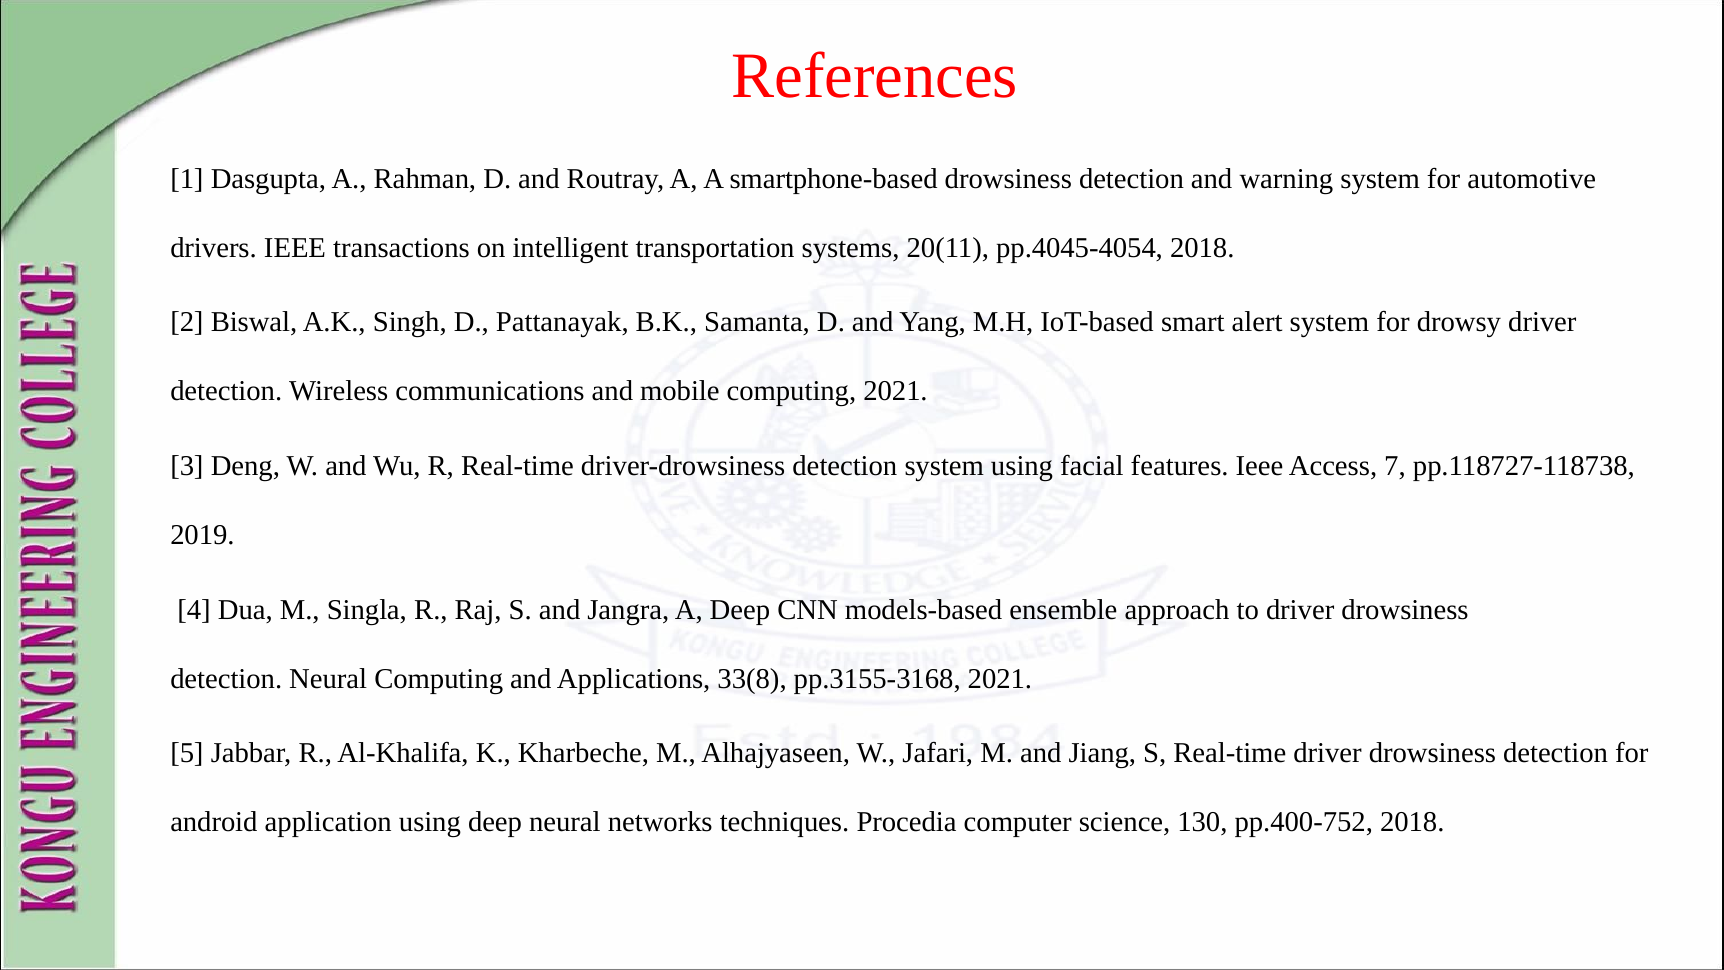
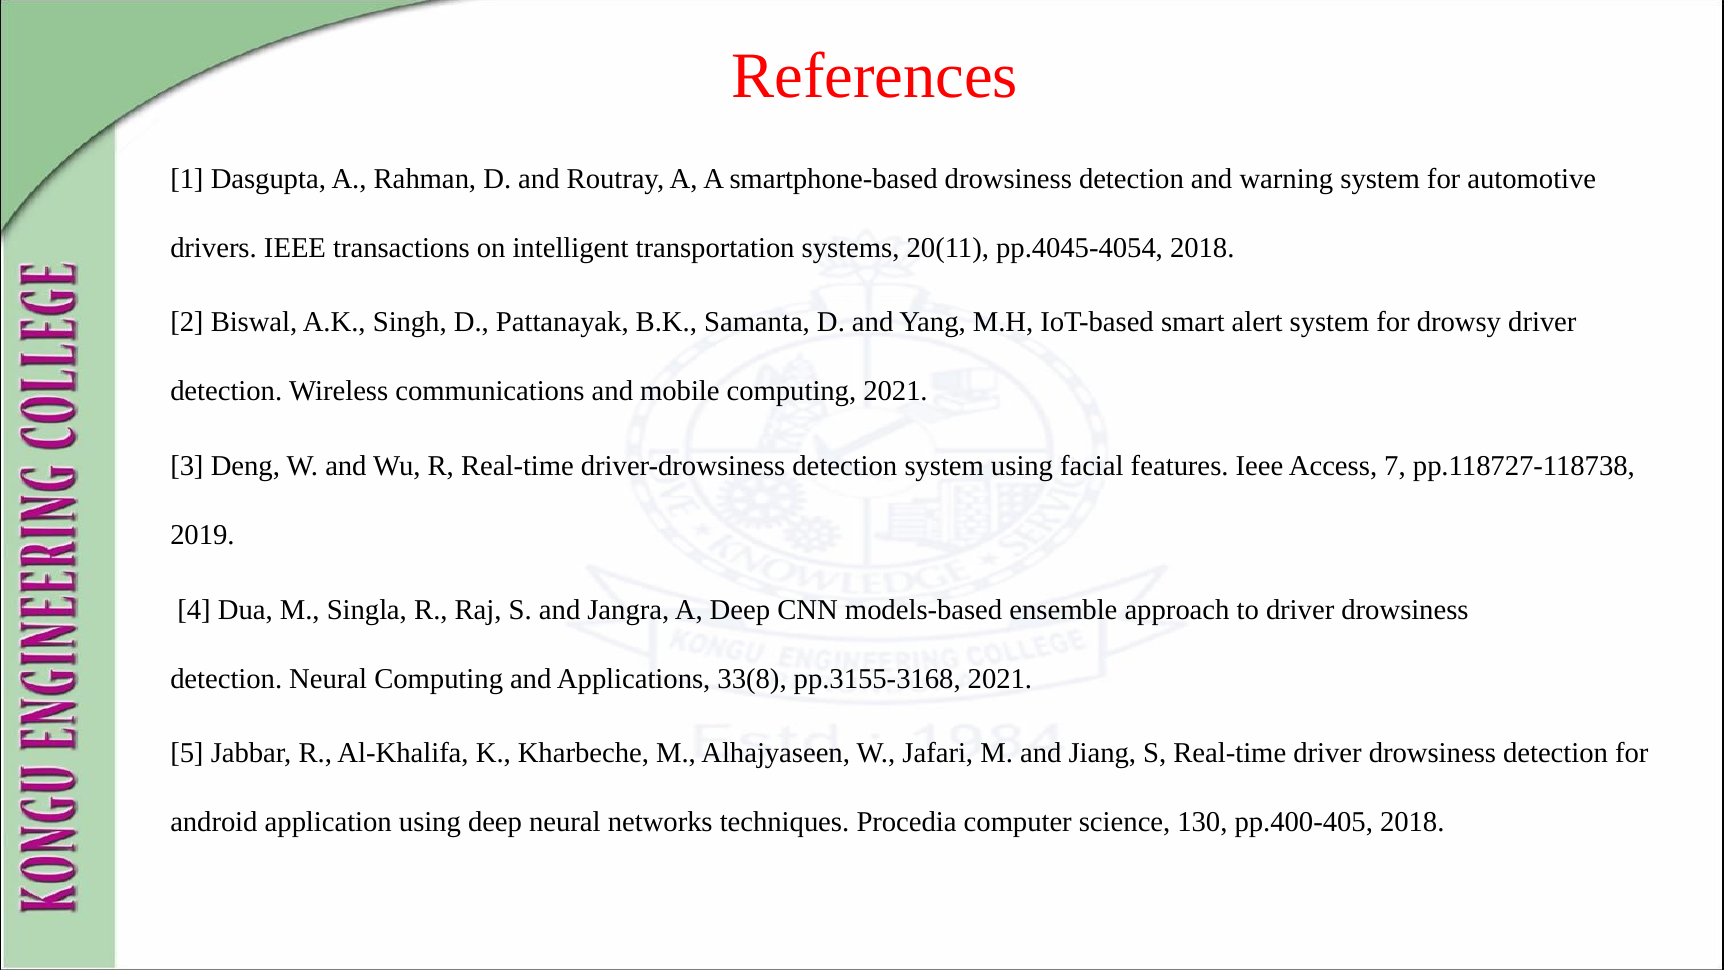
pp.400-752: pp.400-752 -> pp.400-405 (1304, 822)
